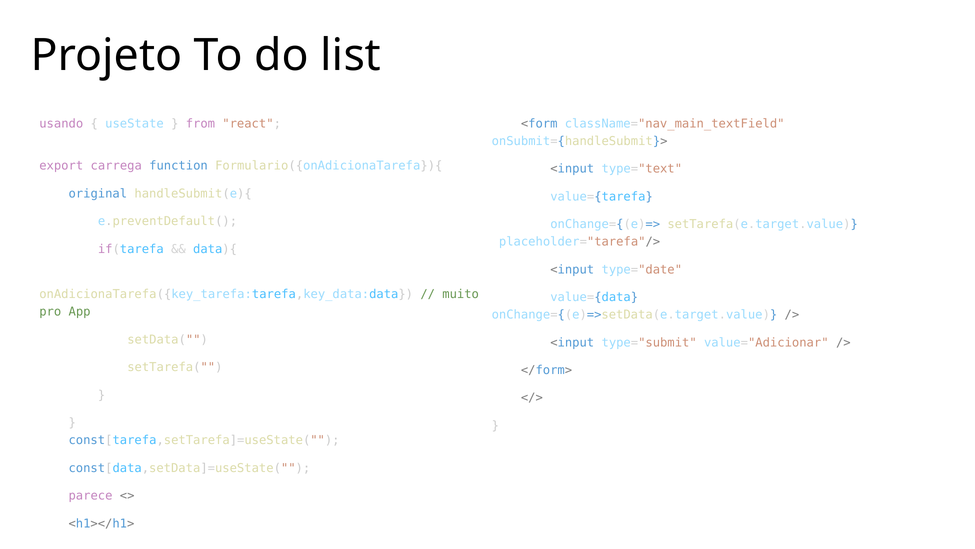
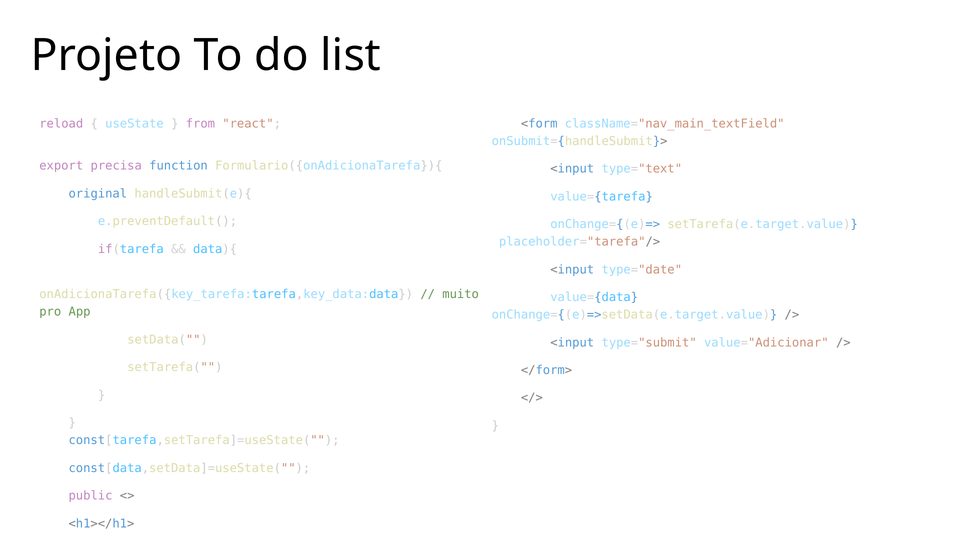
usando: usando -> reload (61, 123)
carrega: carrega -> precisa (116, 166)
parece: parece -> public (91, 495)
